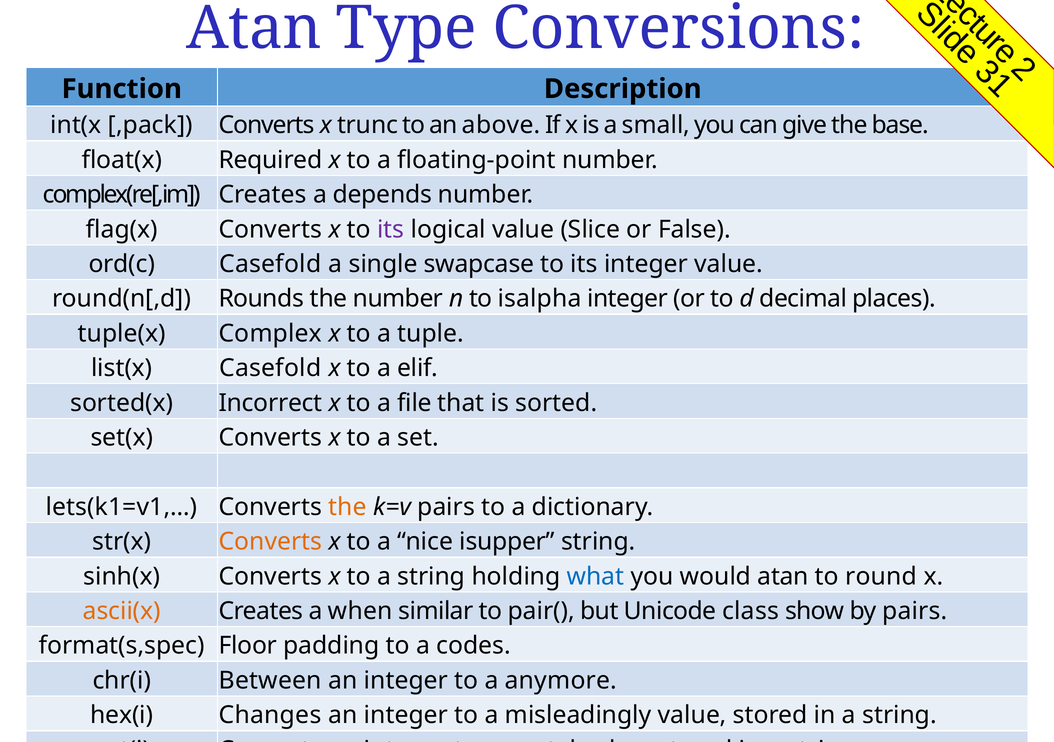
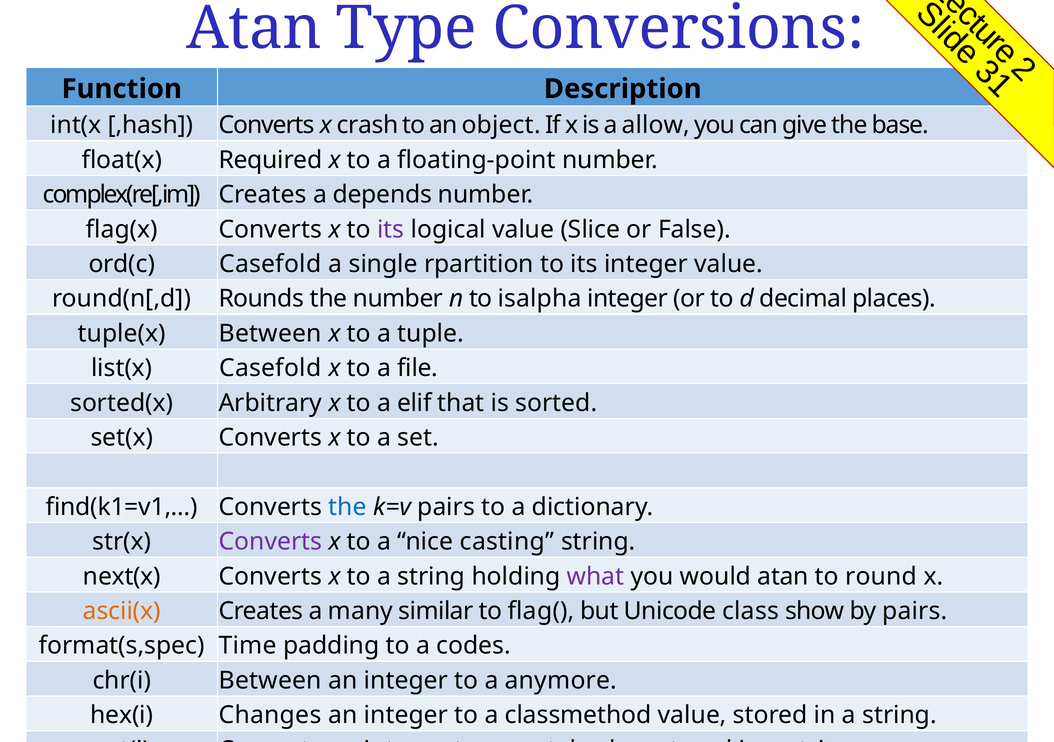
,pack: ,pack -> ,hash (150, 125)
trunc: trunc -> crash (368, 125)
above: above -> object (501, 125)
small: small -> allow (656, 125)
swapcase: swapcase -> rpartition (479, 264)
tuple(x Complex: Complex -> Between (270, 334)
elif: elif -> file (418, 368)
Incorrect: Incorrect -> Arbitrary (270, 403)
file: file -> elif (414, 403)
lets(k1=v1,…: lets(k1=v1,… -> find(k1=v1,… (122, 507)
the colour: orange -> blue (347, 507)
Converts colour: orange -> purple (270, 542)
isupper: isupper -> casting (507, 542)
sinh(x: sinh(x -> next(x (122, 577)
what colour: blue -> purple (595, 577)
when: when -> many (360, 611)
pair(: pair( -> flag( (541, 611)
Floor: Floor -> Time (248, 646)
misleadingly: misleadingly -> classmethod (578, 716)
